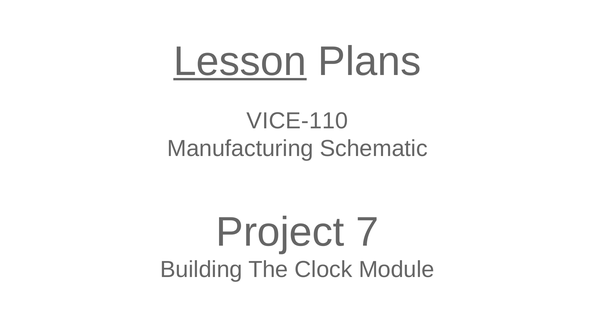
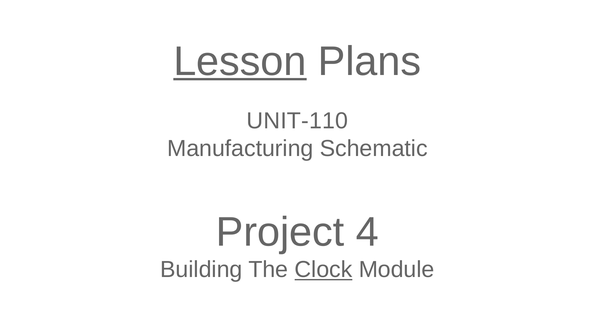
VICE-110: VICE-110 -> UNIT-110 (297, 121)
7: 7 -> 4 (367, 232)
Clock underline: none -> present (323, 269)
